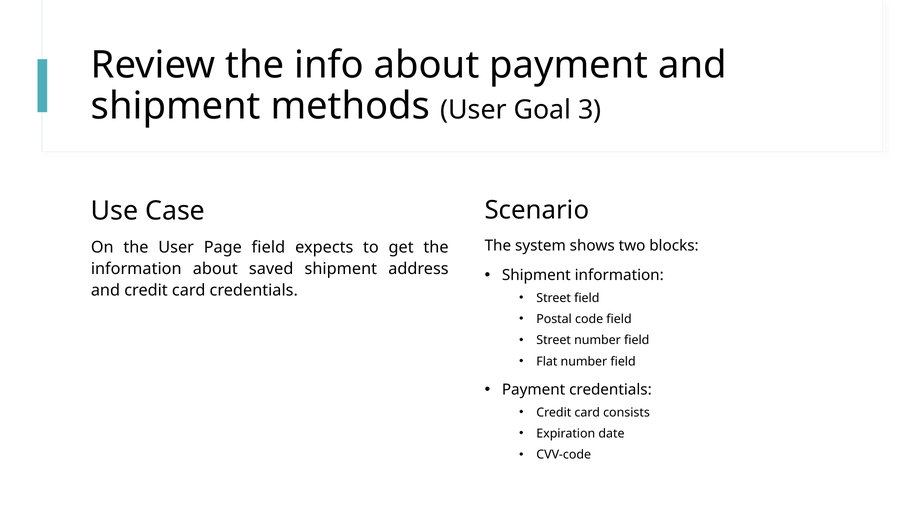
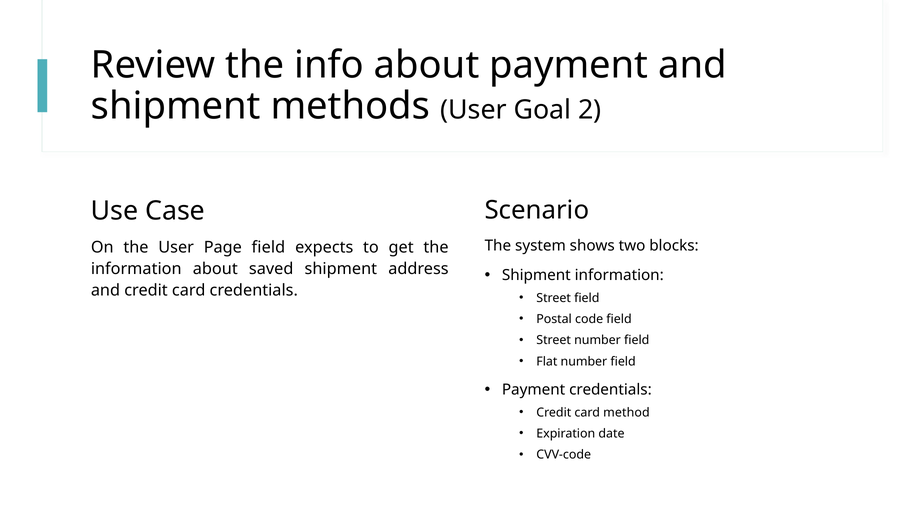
3: 3 -> 2 (590, 110)
consists: consists -> method (626, 413)
